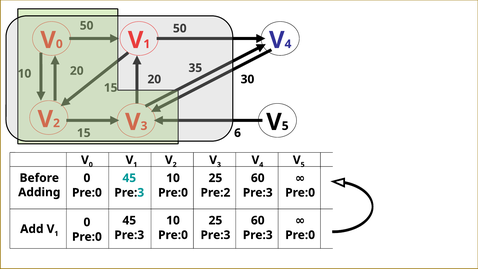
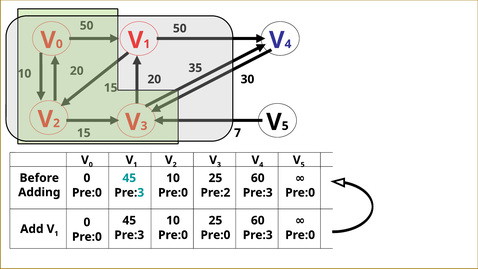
6: 6 -> 7 (238, 133)
Pre:3: Pre:3 -> Pre:0 (215, 235)
